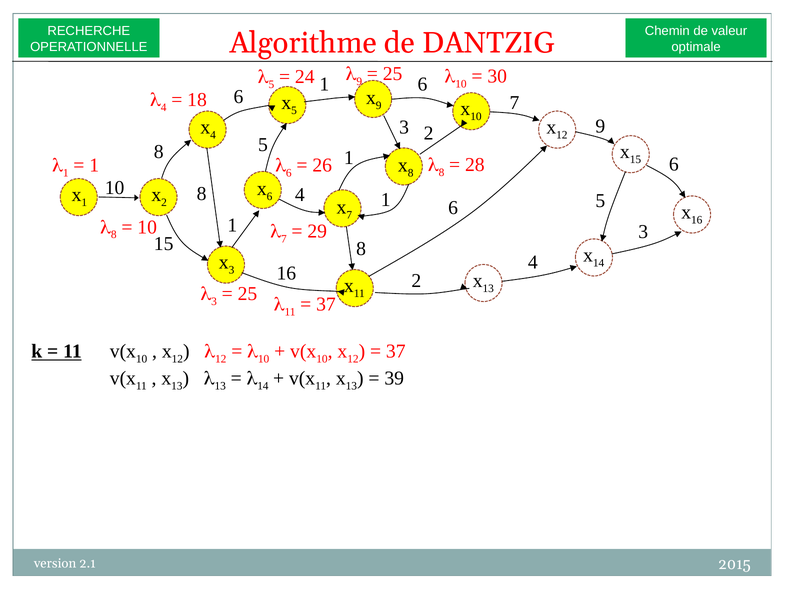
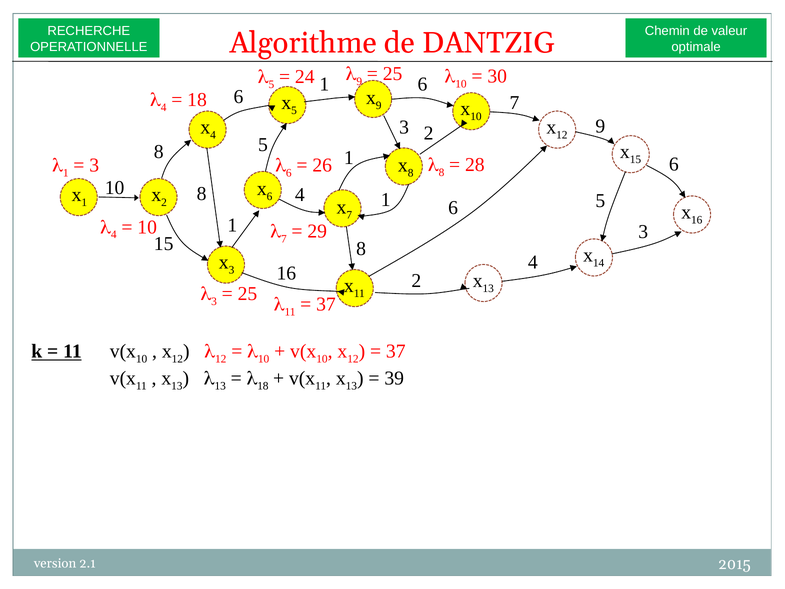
1: 1 -> 3 (94, 165)
8: 8 -> 4 (114, 235)
14: 14 -> 18 (263, 386)
